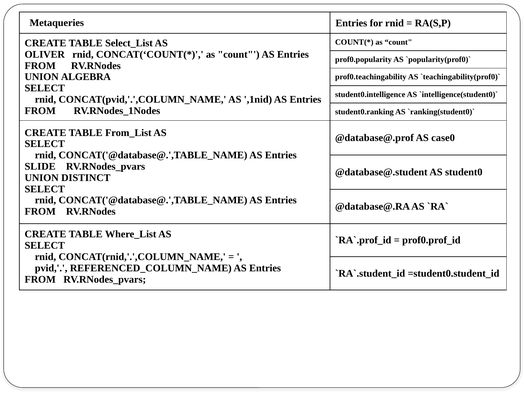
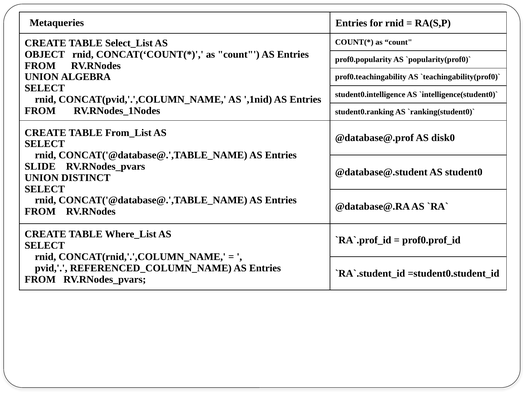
OLIVER: OLIVER -> OBJECT (45, 54)
case0: case0 -> disk0 (443, 138)
